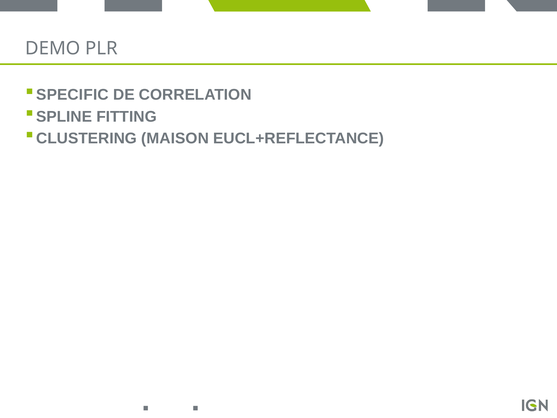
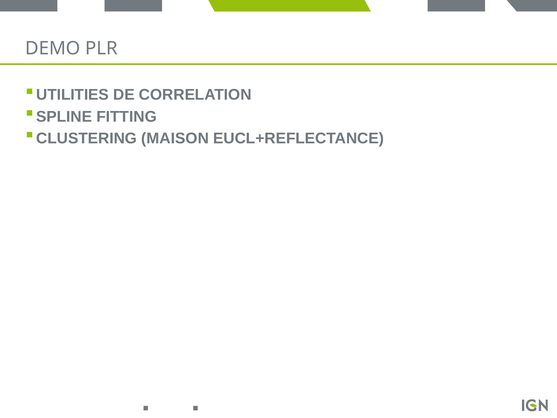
SPECIFIC: SPECIFIC -> UTILITIES (73, 95)
